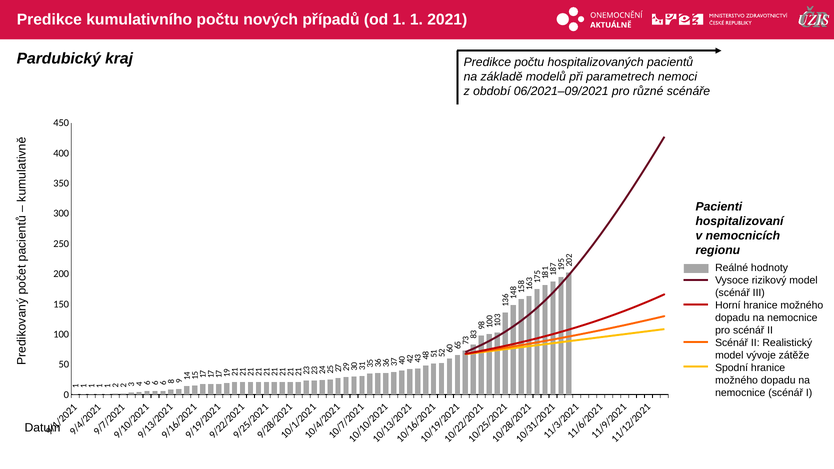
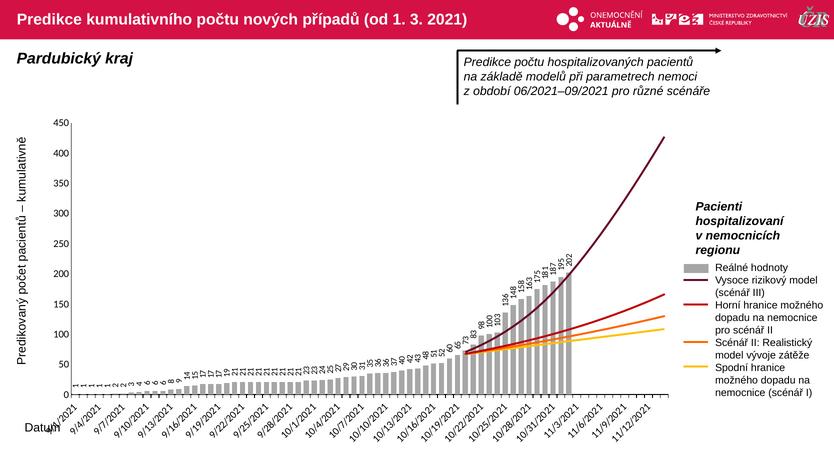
od 1 1: 1 -> 3 (416, 20)
